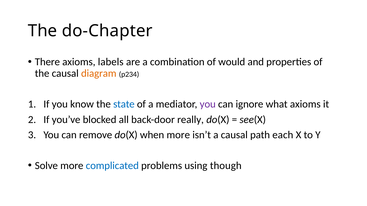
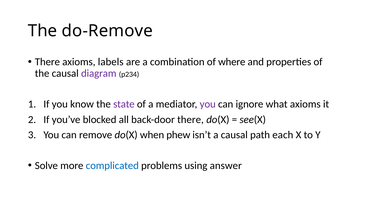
do-Chapter: do-Chapter -> do-Remove (107, 31)
would: would -> where (232, 62)
diagram colour: orange -> purple (99, 74)
state colour: blue -> purple (124, 104)
back-door really: really -> there (190, 120)
when more: more -> phew (178, 135)
though: though -> answer (226, 166)
